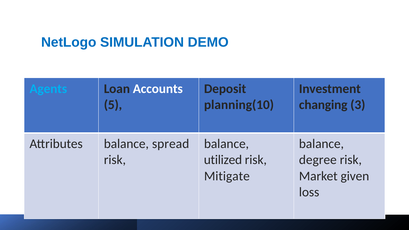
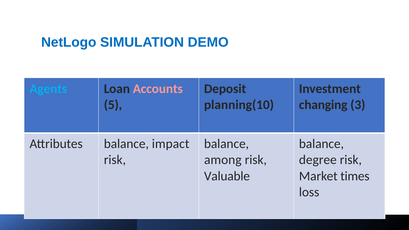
Accounts colour: white -> pink (158, 89)
spread: spread -> impact (171, 144)
utilized: utilized -> among (223, 160)
Mitigate: Mitigate -> Valuable (227, 176)
given: given -> times (355, 176)
